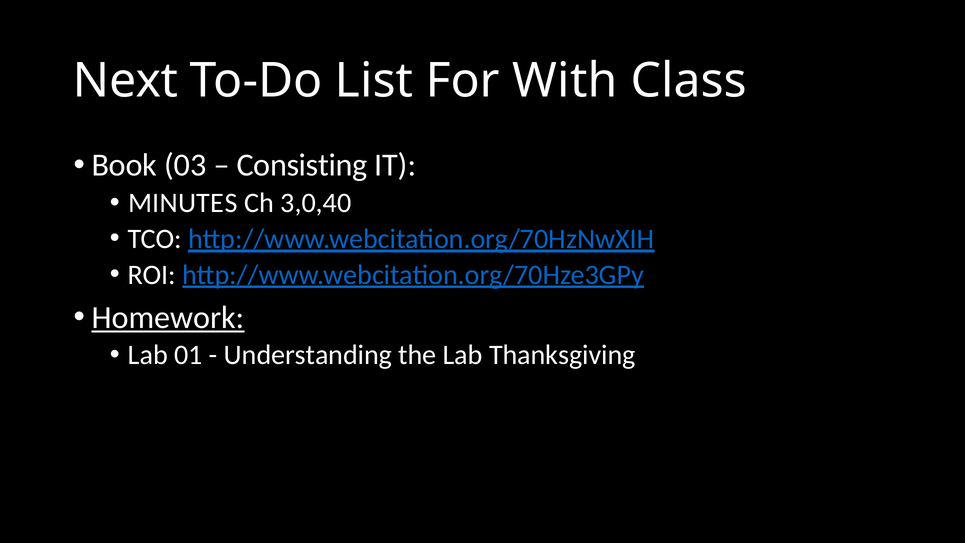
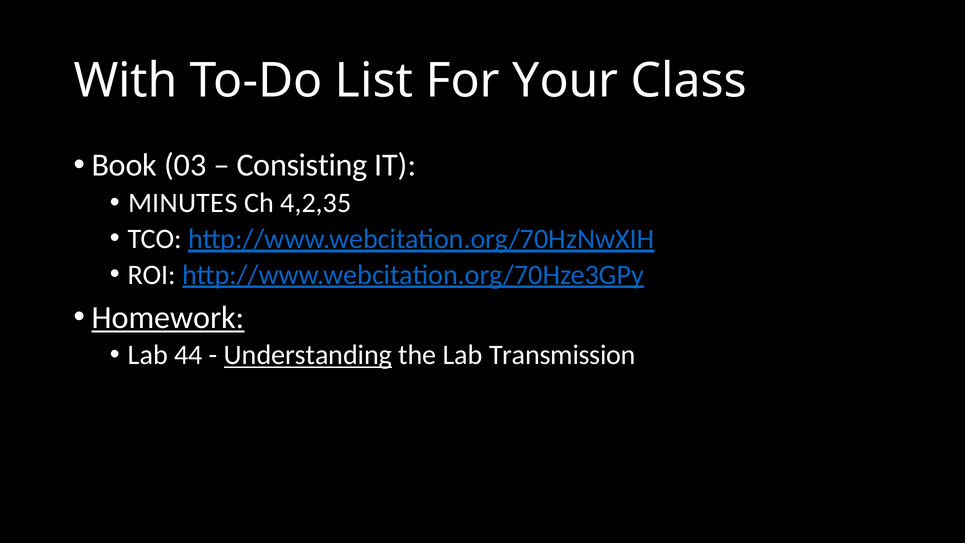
Next: Next -> With (126, 81)
With: With -> Your (565, 81)
3,0,40: 3,0,40 -> 4,2,35 (316, 203)
01: 01 -> 44 (188, 355)
Understanding underline: none -> present (308, 355)
Thanksgiving: Thanksgiving -> Transmission (562, 355)
